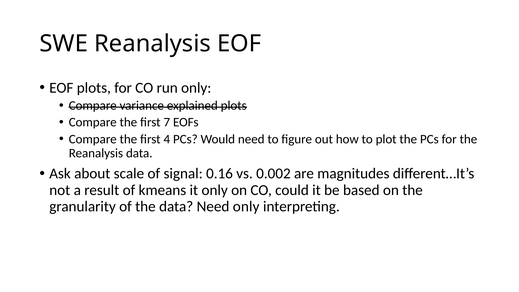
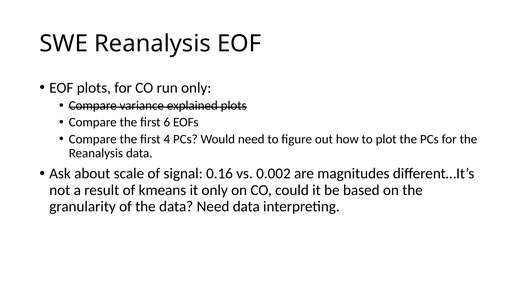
7: 7 -> 6 (167, 122)
Need only: only -> data (246, 206)
